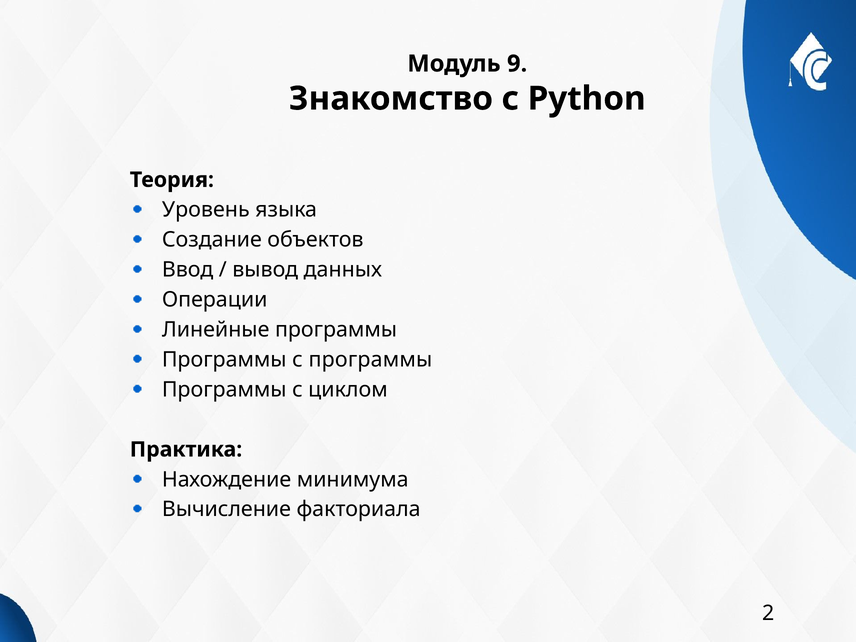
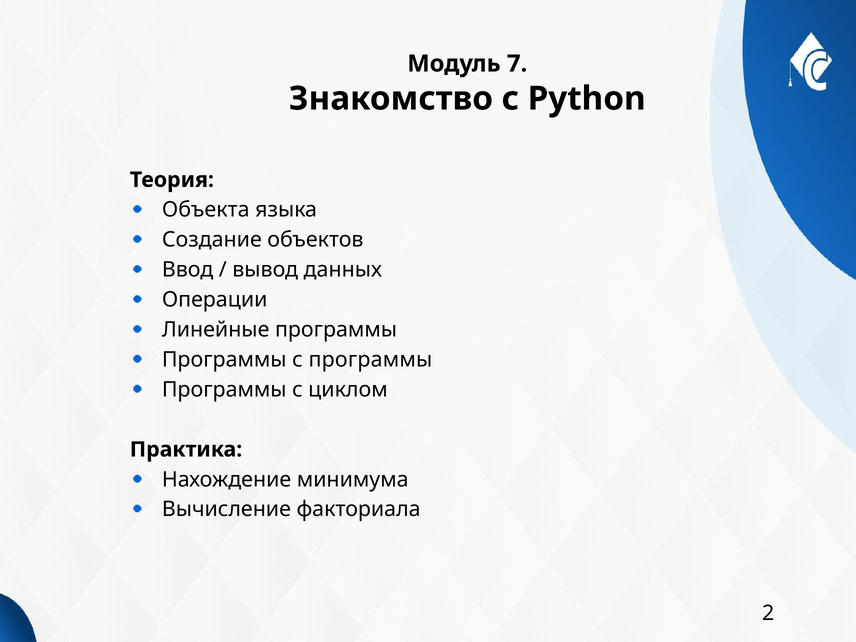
9: 9 -> 7 (517, 64)
Уровень: Уровень -> Объекта (206, 210)
